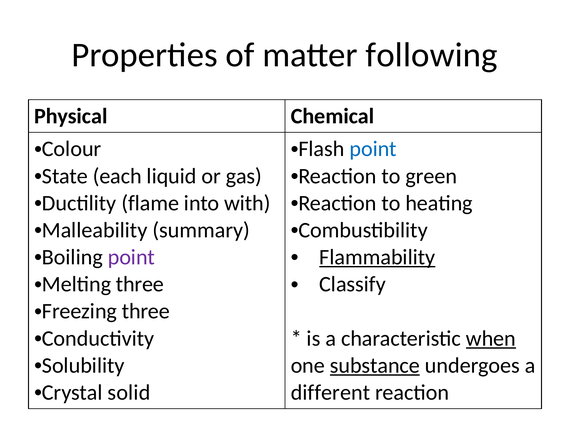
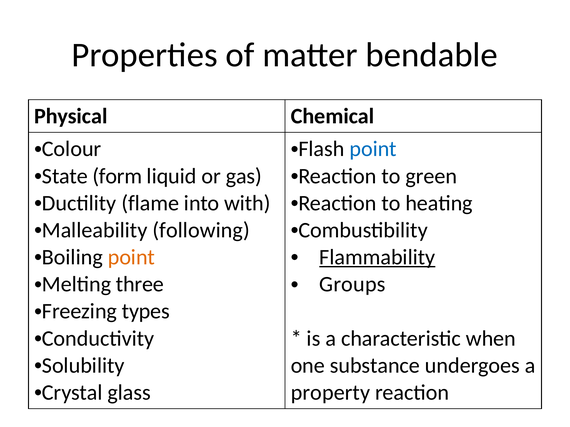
following: following -> bendable (432, 55)
each: each -> form (117, 176)
summary: summary -> following (201, 230)
point colour: purple -> orange (131, 258)
Classify: Classify -> Groups (352, 285)
Freezing three: three -> types (146, 312)
when underline: present -> none (491, 339)
substance underline: present -> none (375, 366)
solid: solid -> glass (129, 393)
different: different -> property (330, 393)
